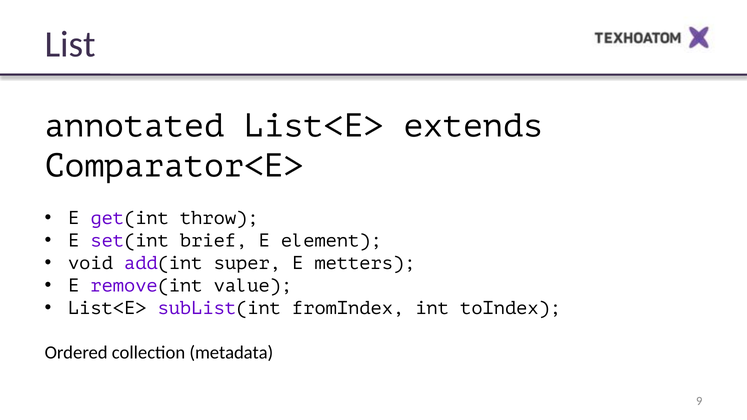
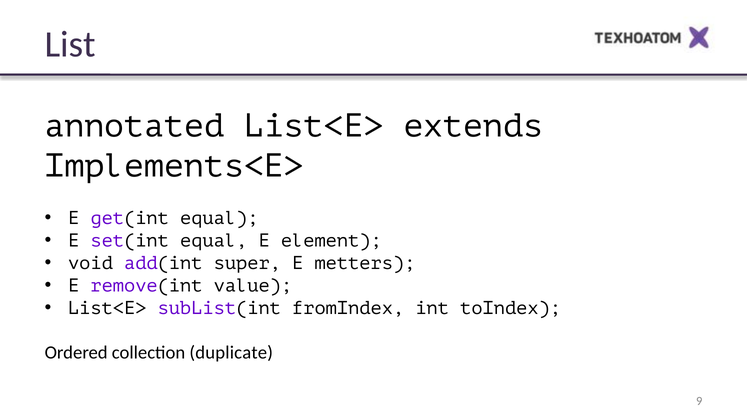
Comparator<E>: Comparator<E> -> Implements<E> (174, 166)
get(int throw: throw -> equal (219, 218)
set(int brief: brief -> equal (214, 241)
metadata: metadata -> duplicate (231, 353)
